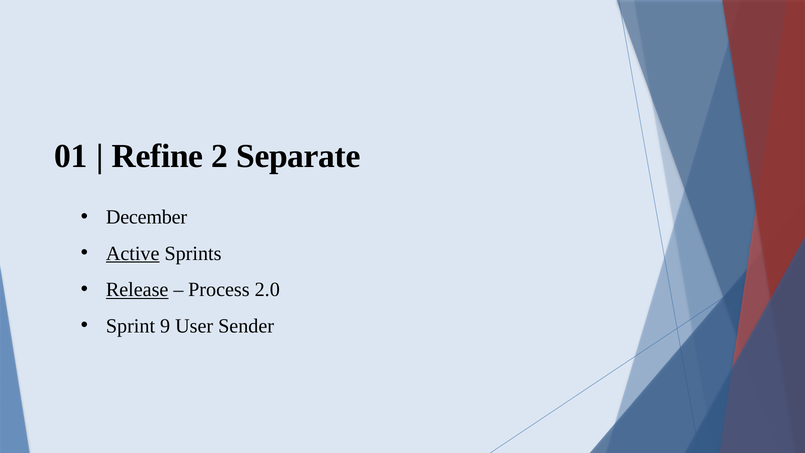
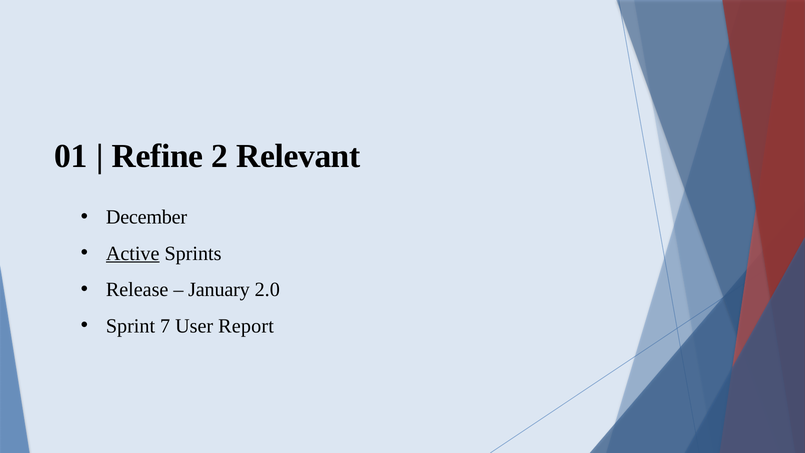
Separate: Separate -> Relevant (298, 156)
Release underline: present -> none (137, 290)
Process: Process -> January (219, 290)
9: 9 -> 7 (165, 326)
Sender: Sender -> Report (246, 326)
